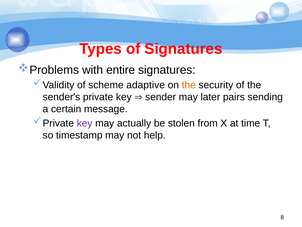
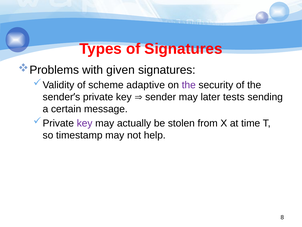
entire: entire -> given (121, 70)
the colour: orange -> purple (189, 85)
pairs: pairs -> tests (234, 97)
